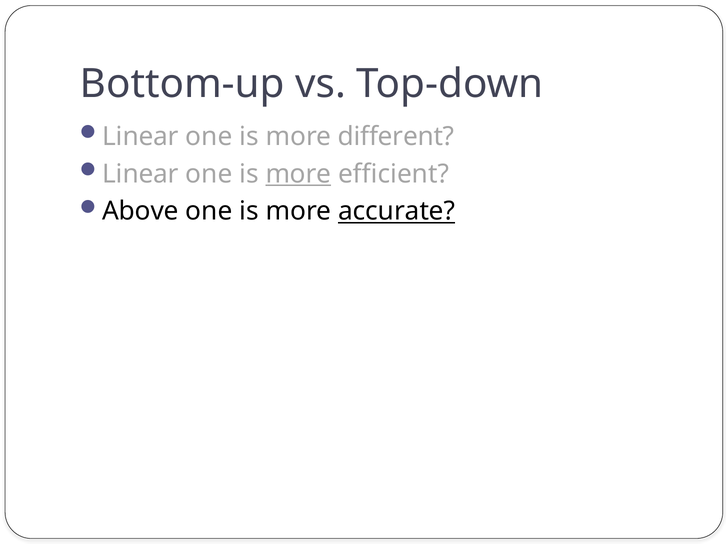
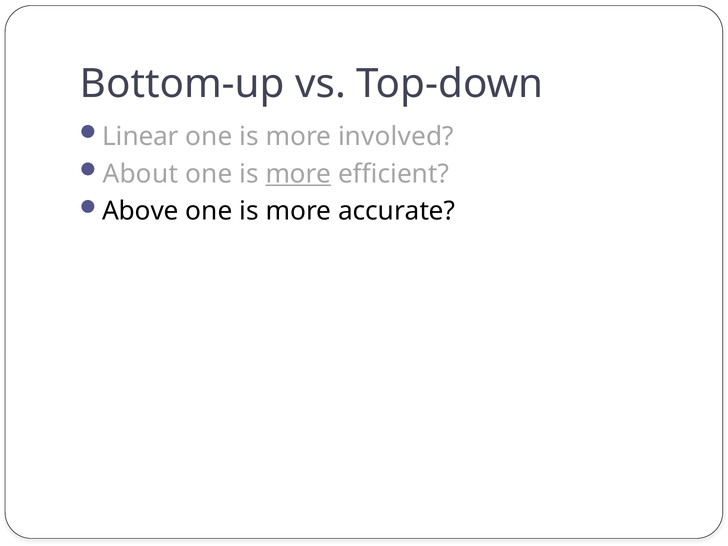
different: different -> involved (396, 136)
Linear: Linear -> About (140, 174)
accurate underline: present -> none (397, 211)
